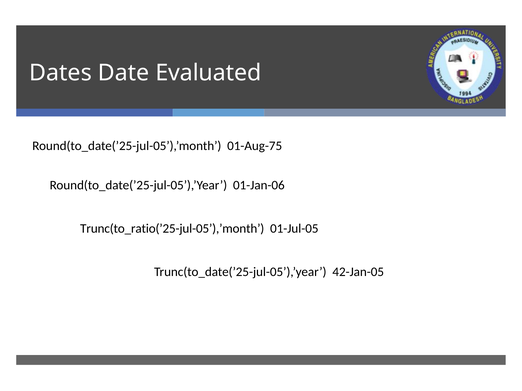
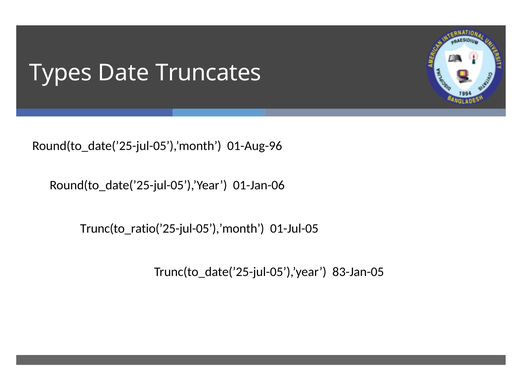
Dates: Dates -> Types (61, 73)
Evaluated: Evaluated -> Truncates (208, 73)
01-Aug-75: 01-Aug-75 -> 01-Aug-96 (255, 146)
42-Jan-05: 42-Jan-05 -> 83-Jan-05 (358, 272)
